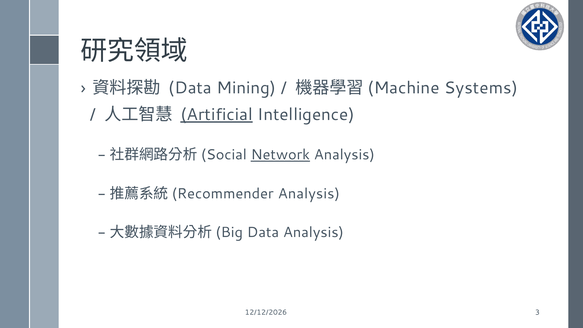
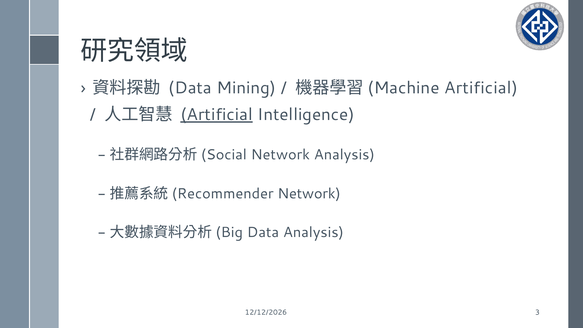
Systems: Systems -> Artificial (481, 88)
Network underline: present -> none (280, 155)
Analysis: Analysis -> Network (309, 194)
